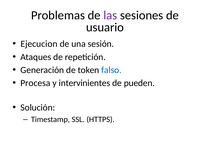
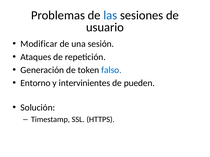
las colour: purple -> blue (110, 15)
Ejecucion: Ejecucion -> Modificar (39, 44)
Procesa: Procesa -> Entorno (35, 83)
